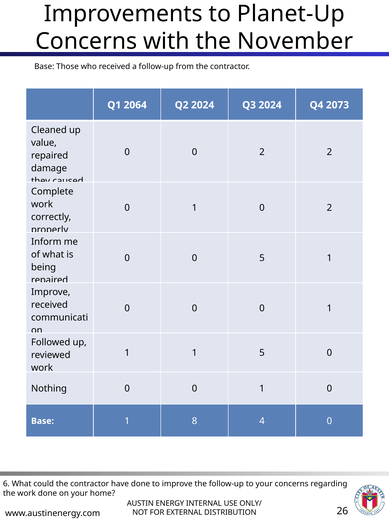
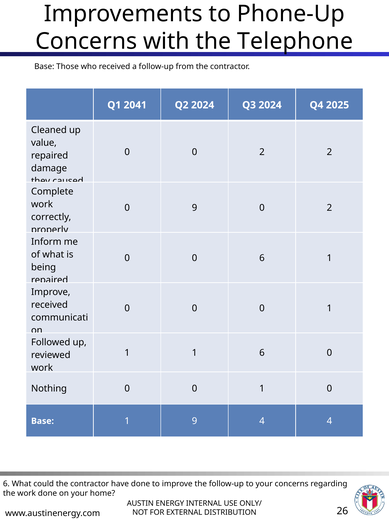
Planet-Up: Planet-Up -> Phone-Up (291, 14)
November: November -> Telephone (295, 41)
2064: 2064 -> 2041 (135, 105)
2073: 2073 -> 2025 (337, 105)
1: 1 -> 9 (195, 208)
0 5: 5 -> 6 (262, 258)
1 5: 5 -> 6 (262, 353)
1 8: 8 -> 9 (195, 421)
4 0: 0 -> 4 (329, 421)
